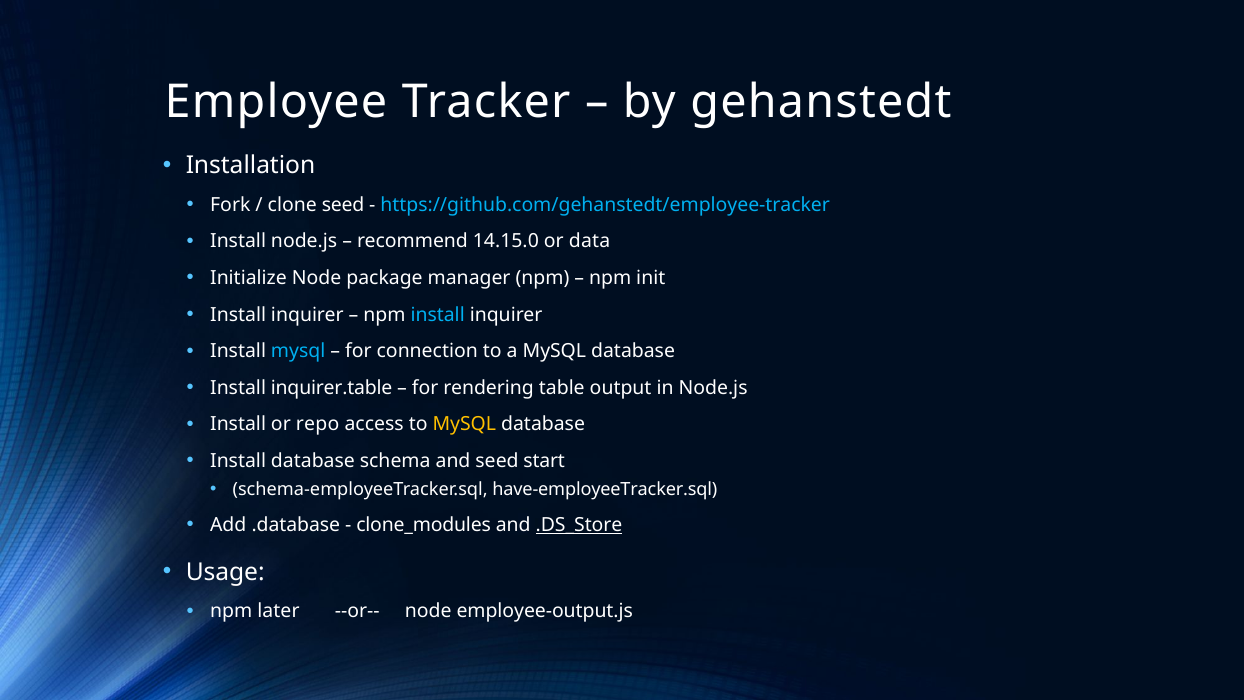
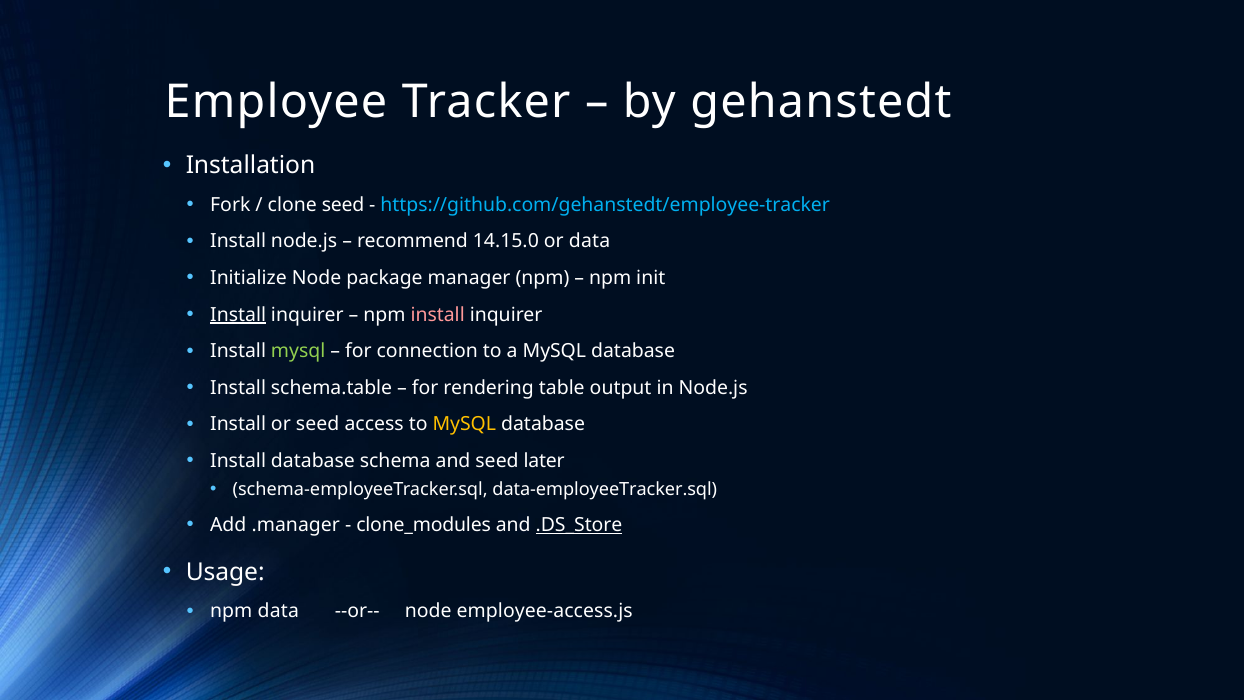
Install underline: none -> present (238, 315)
install colour: light blue -> pink (438, 315)
mysql colour: light blue -> light green (298, 351)
inquirer.table: inquirer.table -> schema.table (332, 388)
or repo: repo -> seed (318, 424)
start: start -> later (544, 461)
have-employeeTracker.sql: have-employeeTracker.sql -> data-employeeTracker.sql (605, 489)
.database: .database -> .manager (296, 525)
npm later: later -> data (278, 611)
employee-output.js: employee-output.js -> employee-access.js (545, 611)
